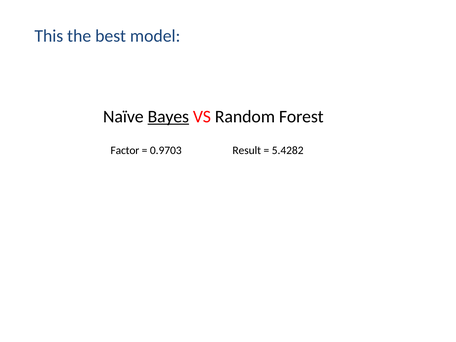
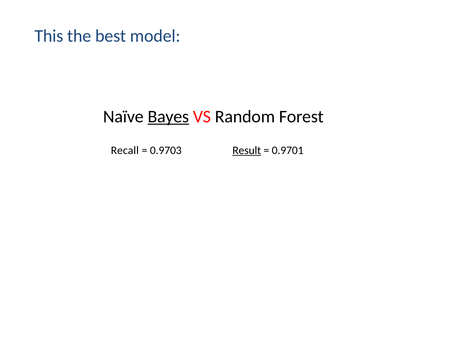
Factor: Factor -> Recall (125, 150)
Result underline: none -> present (247, 150)
5.4282: 5.4282 -> 0.9701 (288, 150)
